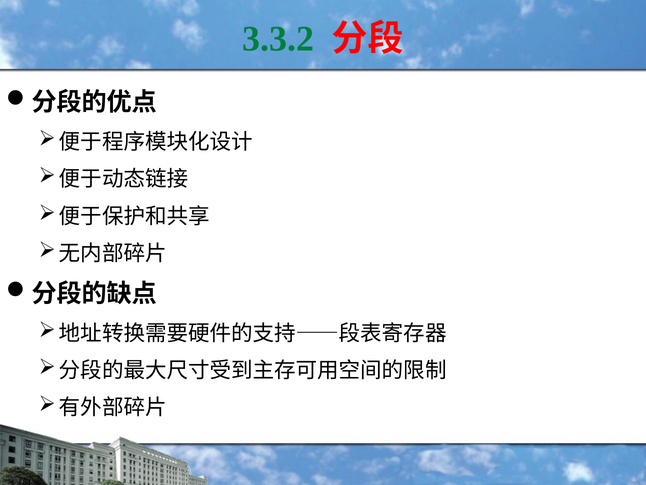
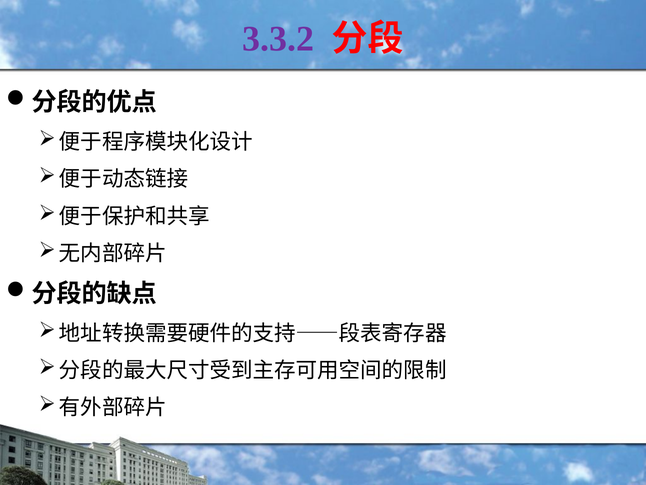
3.3.2 colour: green -> purple (278, 39)
